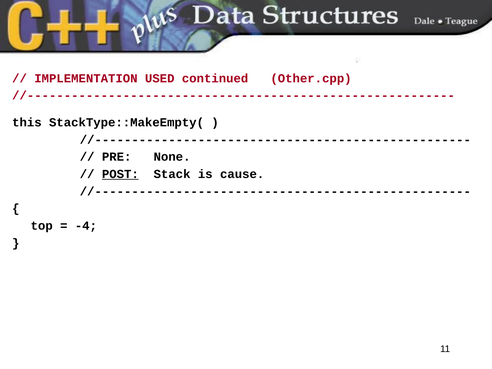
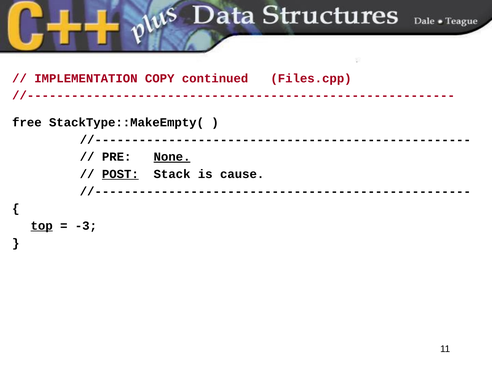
USED: USED -> COPY (160, 78)
Other.cpp: Other.cpp -> Files.cpp (311, 78)
this: this -> free (27, 122)
None underline: none -> present (172, 157)
top underline: none -> present (42, 226)
-4: -4 -> -3 (86, 226)
